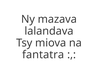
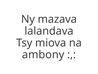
fantatra: fantatra -> ambony (43, 54)
